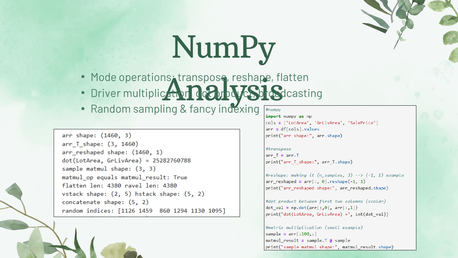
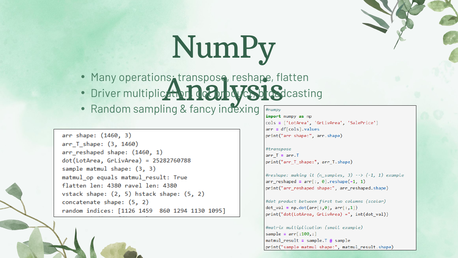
Mode: Mode -> Many (103, 77)
